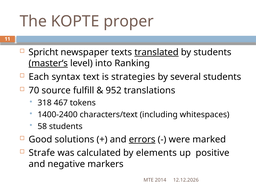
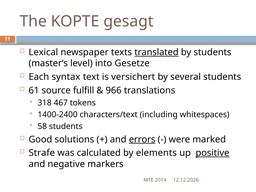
proper: proper -> gesagt (129, 21)
Spricht: Spricht -> Lexical (43, 52)
master‘s underline: present -> none (48, 63)
Ranking: Ranking -> Gesetze (132, 63)
strategies: strategies -> versichert (133, 77)
70: 70 -> 61 (34, 90)
952: 952 -> 966 (114, 90)
positive underline: none -> present (213, 153)
